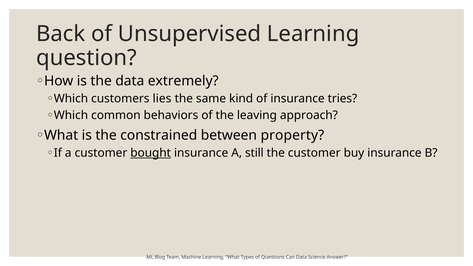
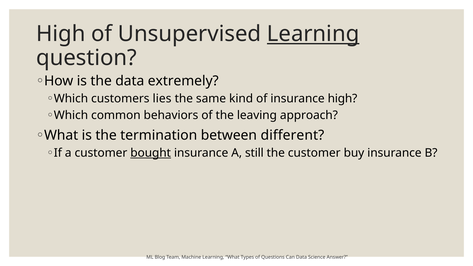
Back: Back -> High (61, 34)
Learning underline: none -> present (313, 34)
insurance tries: tries -> high (342, 99)
constrained: constrained -> termination (159, 135)
property: property -> different (292, 135)
